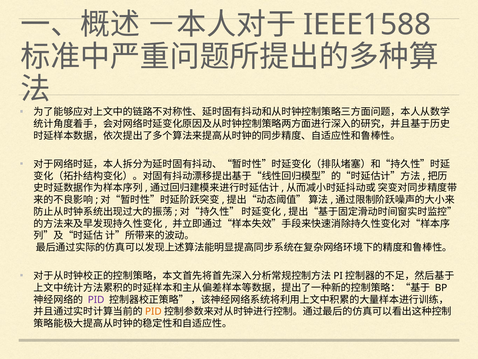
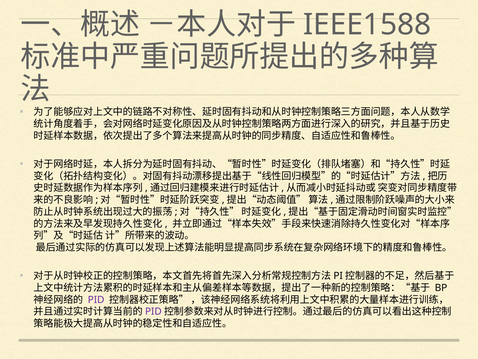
PID colour: orange -> purple (153, 311)
